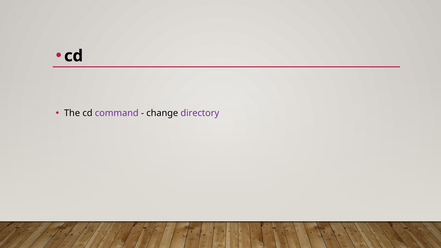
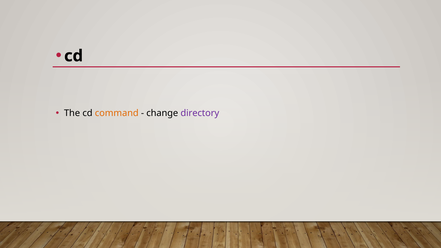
command colour: purple -> orange (117, 113)
